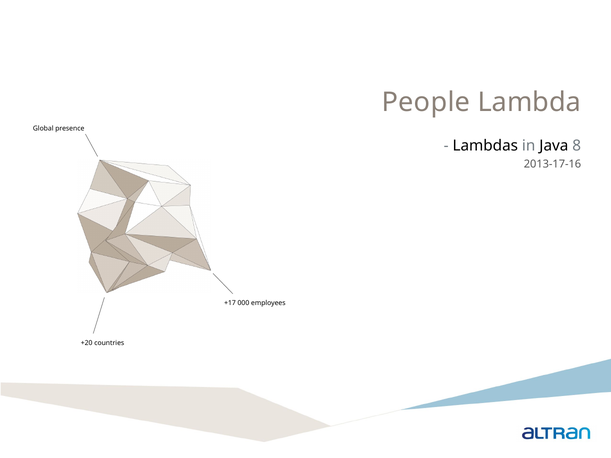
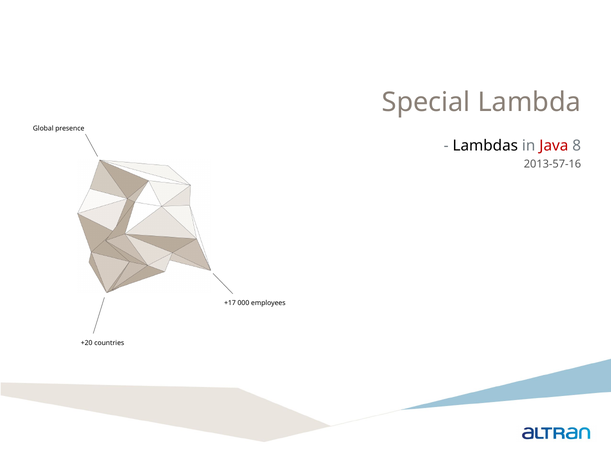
People: People -> Special (426, 102)
Java colour: black -> red (554, 146)
2013-17-16: 2013-17-16 -> 2013-57-16 (553, 164)
